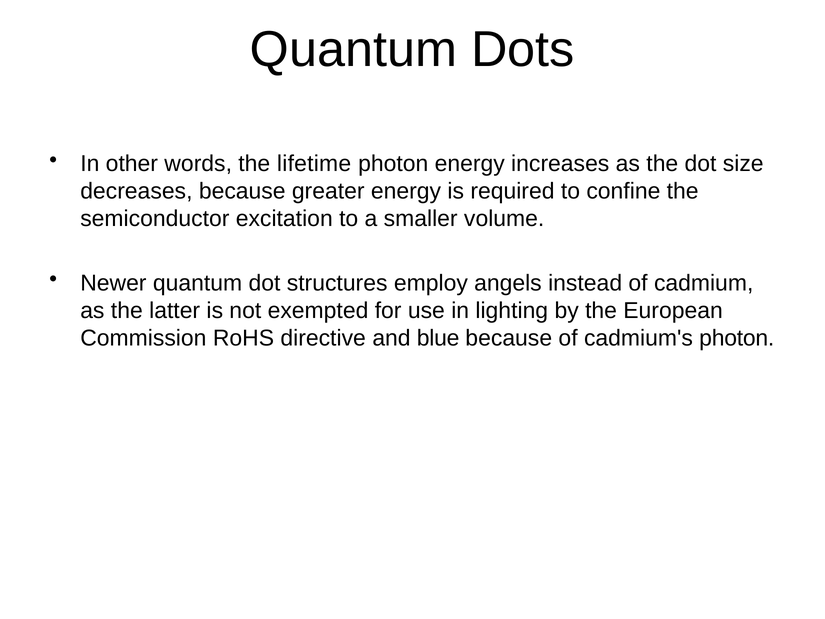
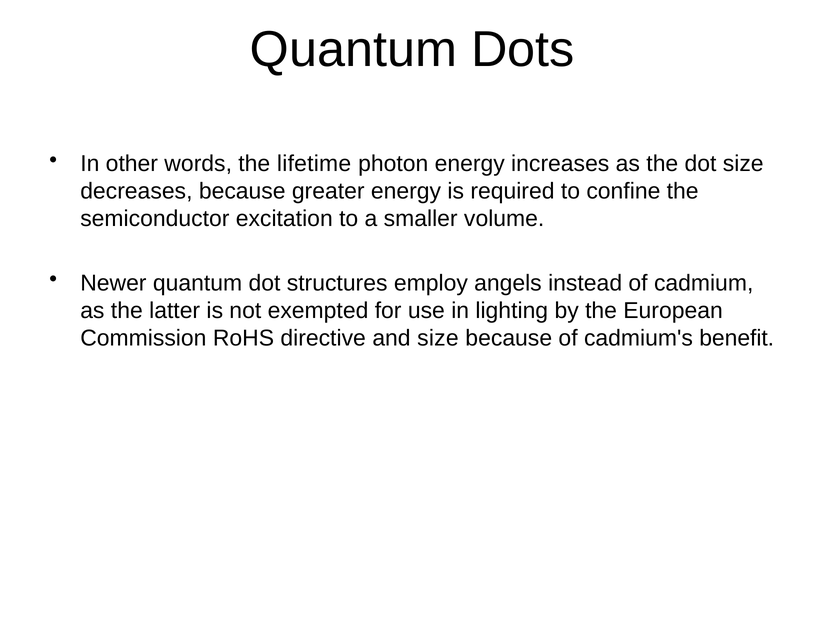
and blue: blue -> size (438, 338)
cadmium's photon: photon -> benefit (737, 338)
